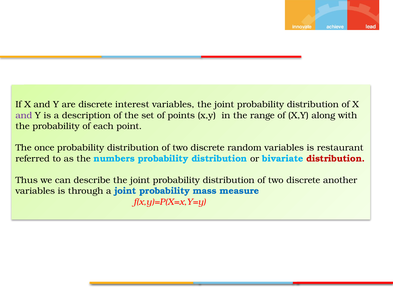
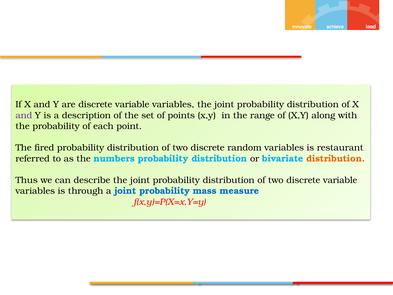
are discrete interest: interest -> variable (132, 104)
once: once -> fired (44, 148)
distribution colour: red -> orange (336, 158)
two discrete another: another -> variable (340, 180)
